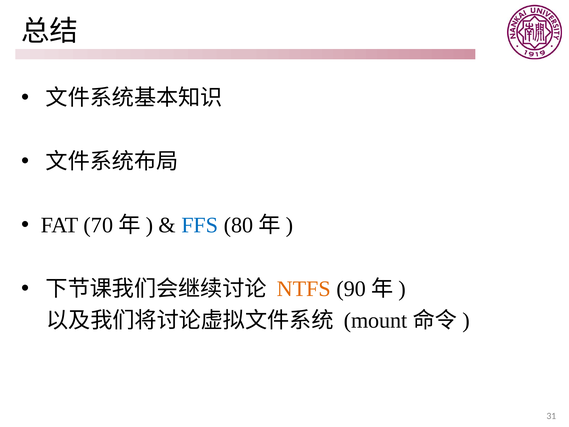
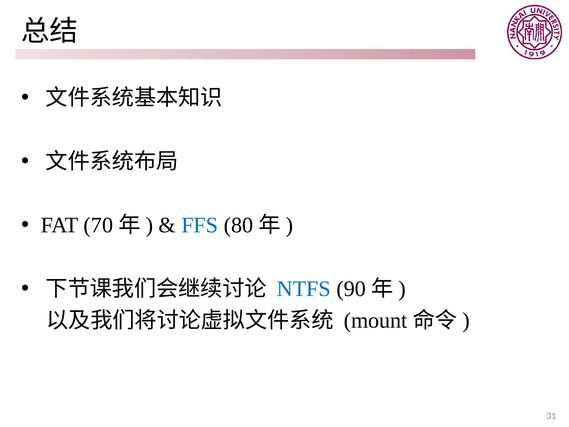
NTFS colour: orange -> blue (304, 289)
